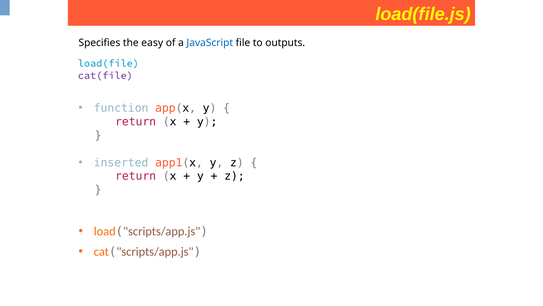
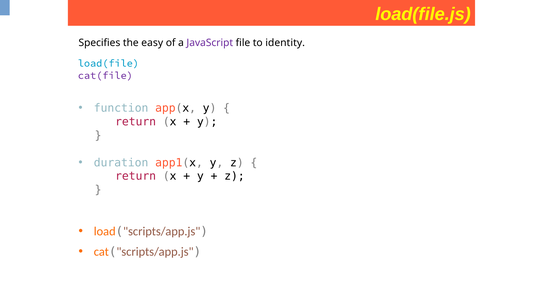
JavaScript colour: blue -> purple (210, 43)
outputs: outputs -> identity (285, 43)
inserted: inserted -> duration (121, 162)
